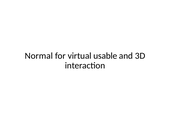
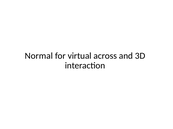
usable: usable -> across (105, 56)
